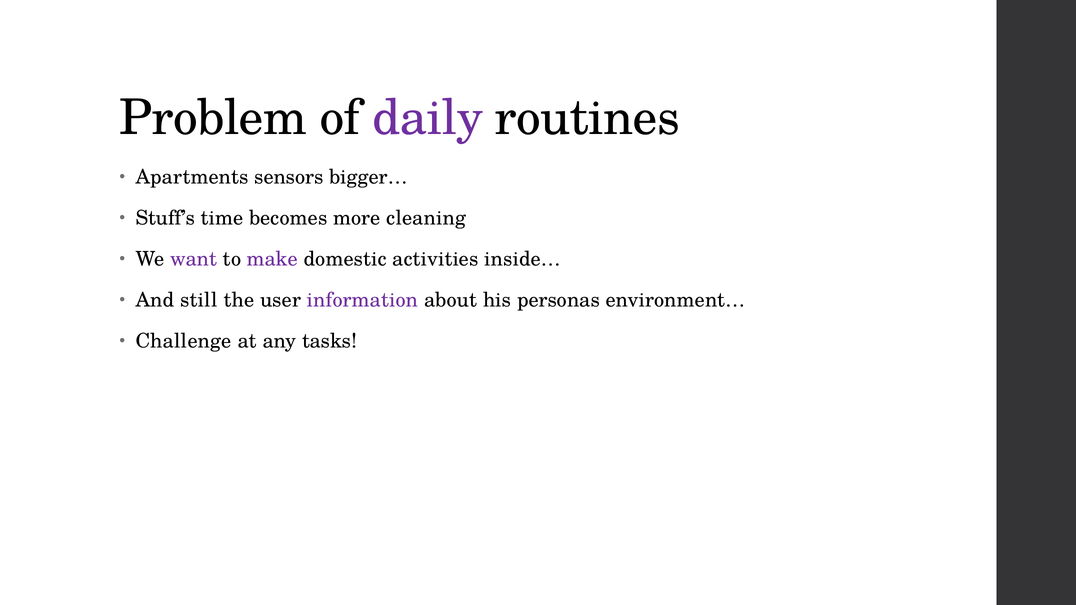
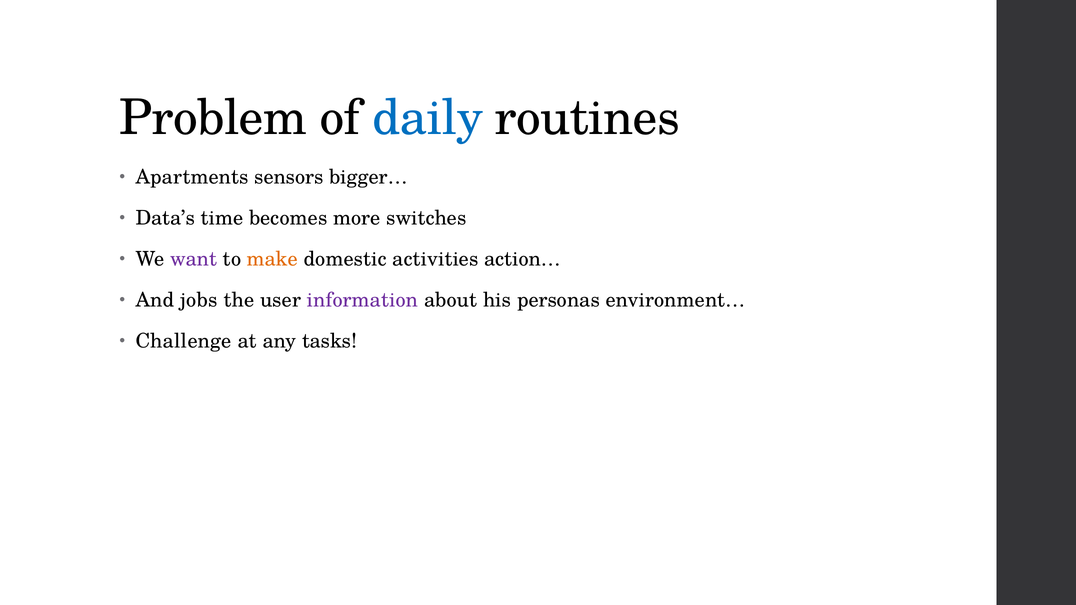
daily colour: purple -> blue (428, 118)
Stuff’s: Stuff’s -> Data’s (165, 218)
cleaning: cleaning -> switches (426, 218)
make colour: purple -> orange (272, 259)
inside…: inside… -> action… (523, 259)
still: still -> jobs (199, 300)
